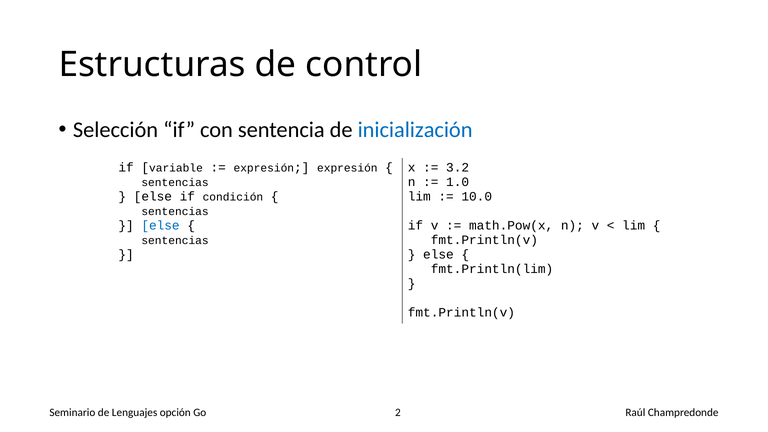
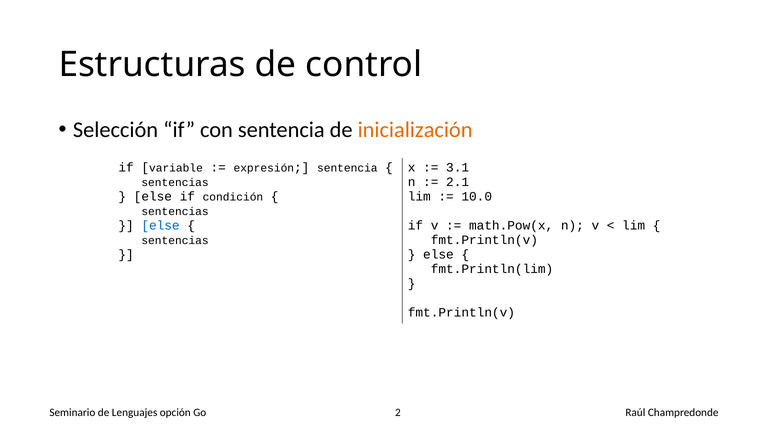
inicialización colour: blue -> orange (415, 130)
expresión expresión: expresión -> sentencia (347, 168)
3.2: 3.2 -> 3.1 (458, 167)
1.0: 1.0 -> 2.1 (458, 182)
